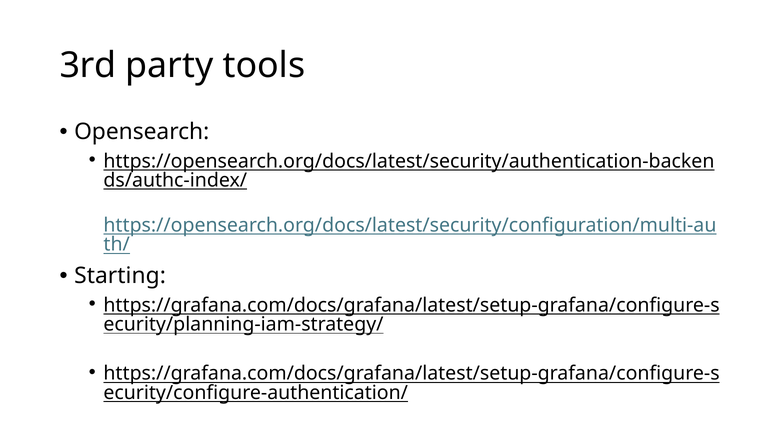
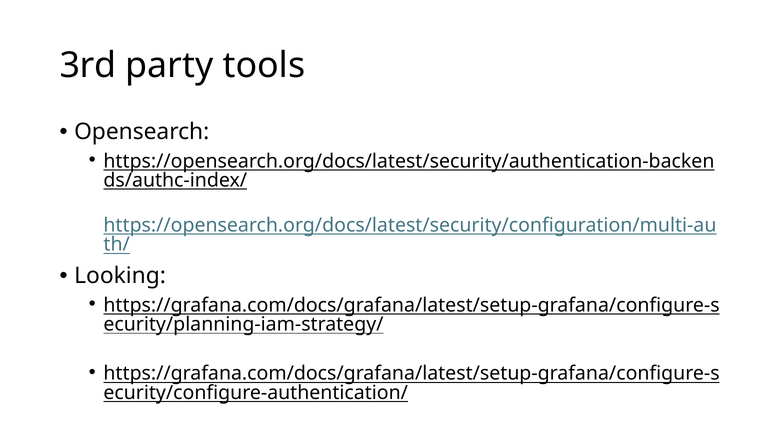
Starting: Starting -> Looking (120, 276)
